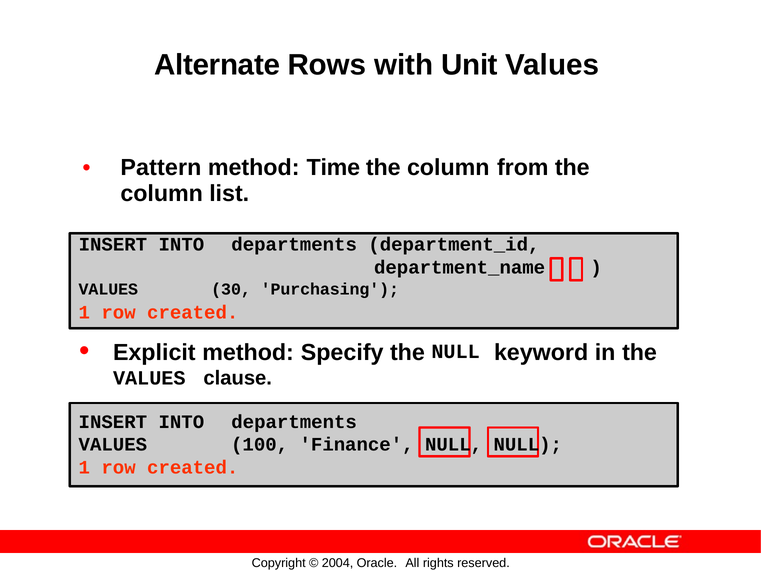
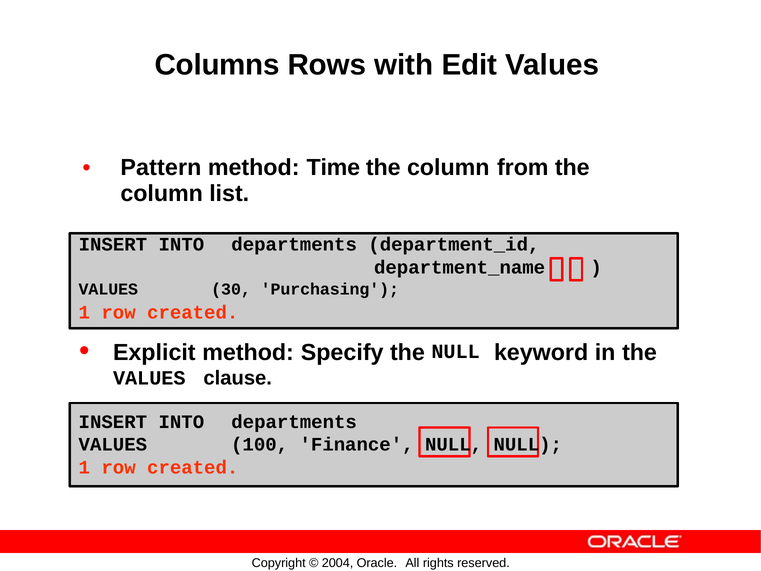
Alternate: Alternate -> Columns (217, 65)
Unit: Unit -> Edit (469, 65)
